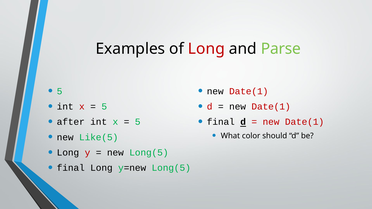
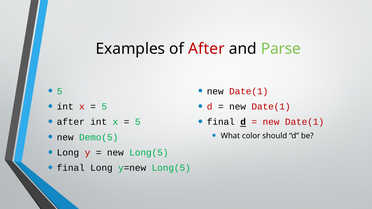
of Long: Long -> After (206, 49)
Like(5: Like(5 -> Demo(5 (99, 137)
